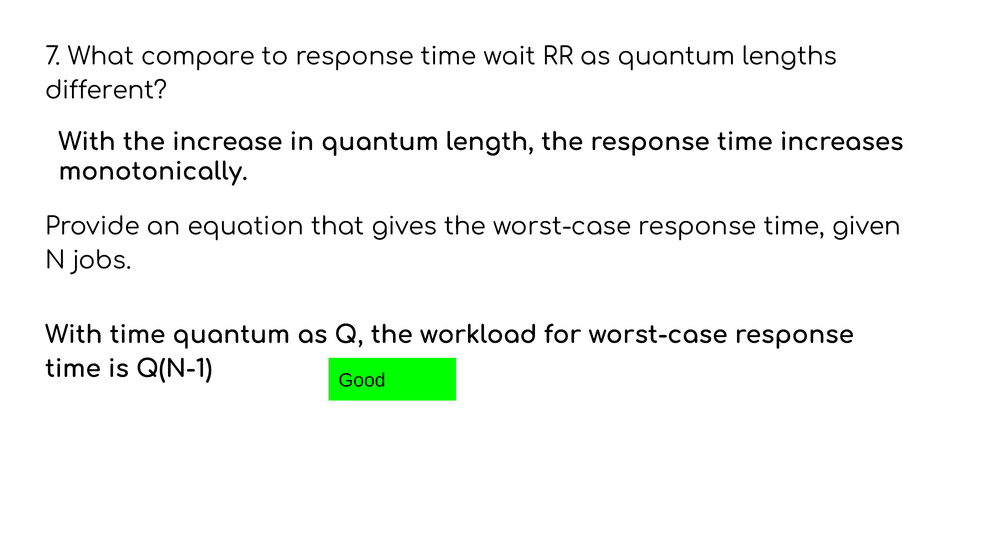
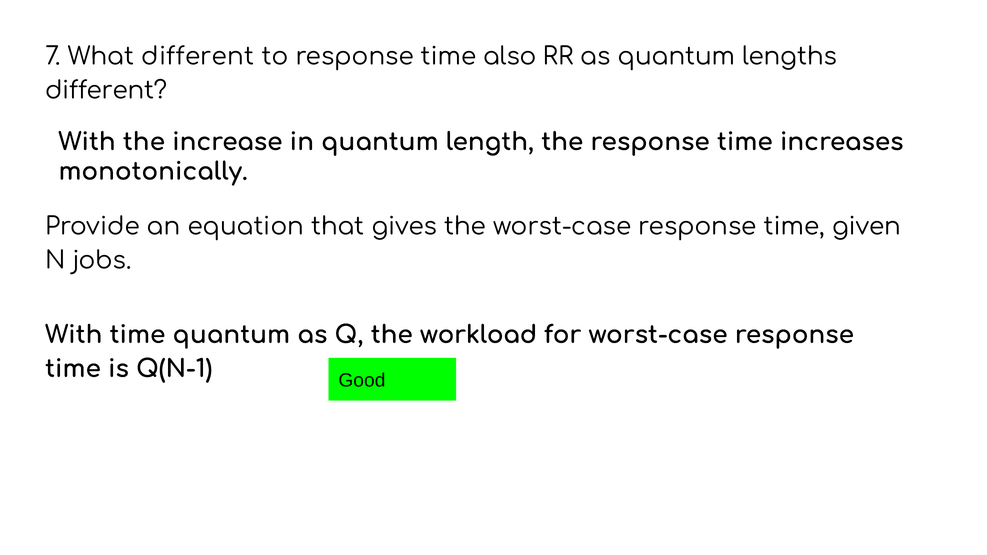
What compare: compare -> different (198, 57)
wait: wait -> also (510, 57)
